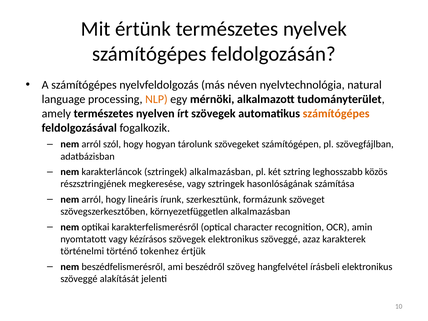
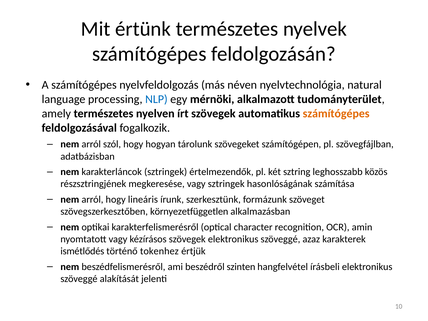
NLP colour: orange -> blue (156, 99)
sztringek alkalmazásban: alkalmazásban -> értelmezendők (221, 172)
történelmi: történelmi -> ismétlődés (82, 251)
szöveg: szöveg -> szinten (241, 267)
